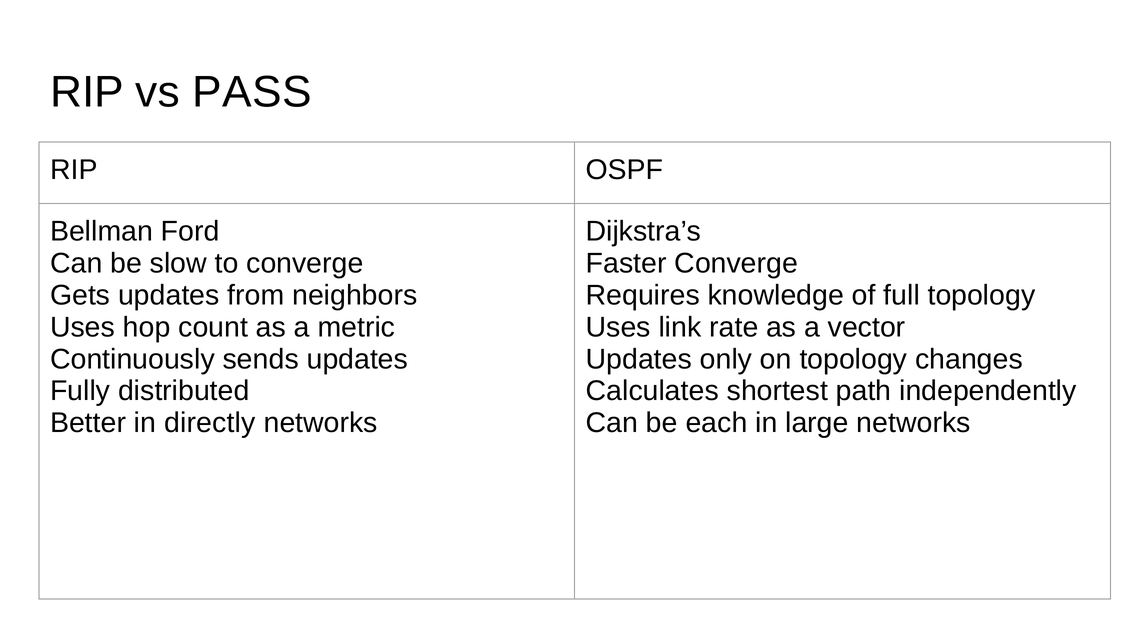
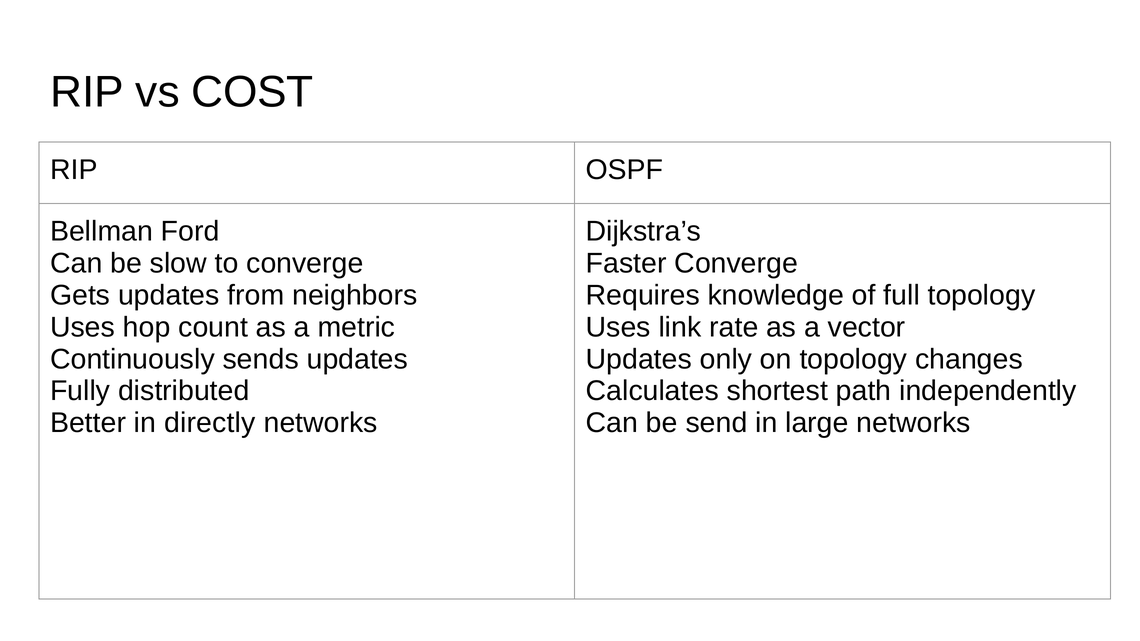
PASS: PASS -> COST (252, 92)
each: each -> send (716, 423)
